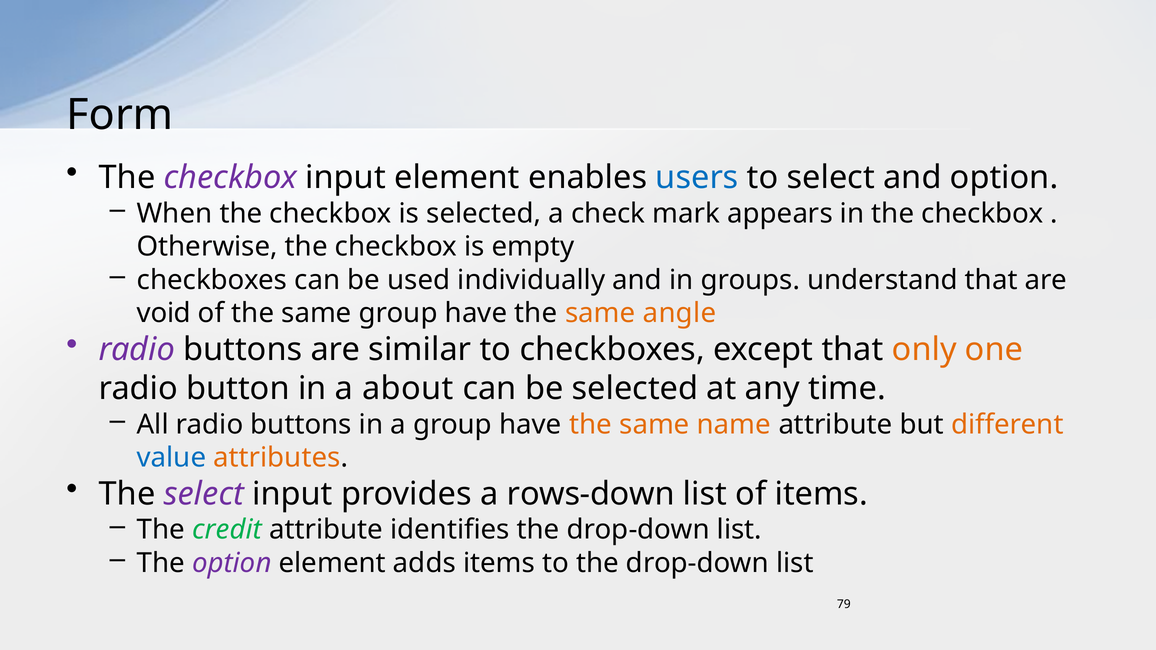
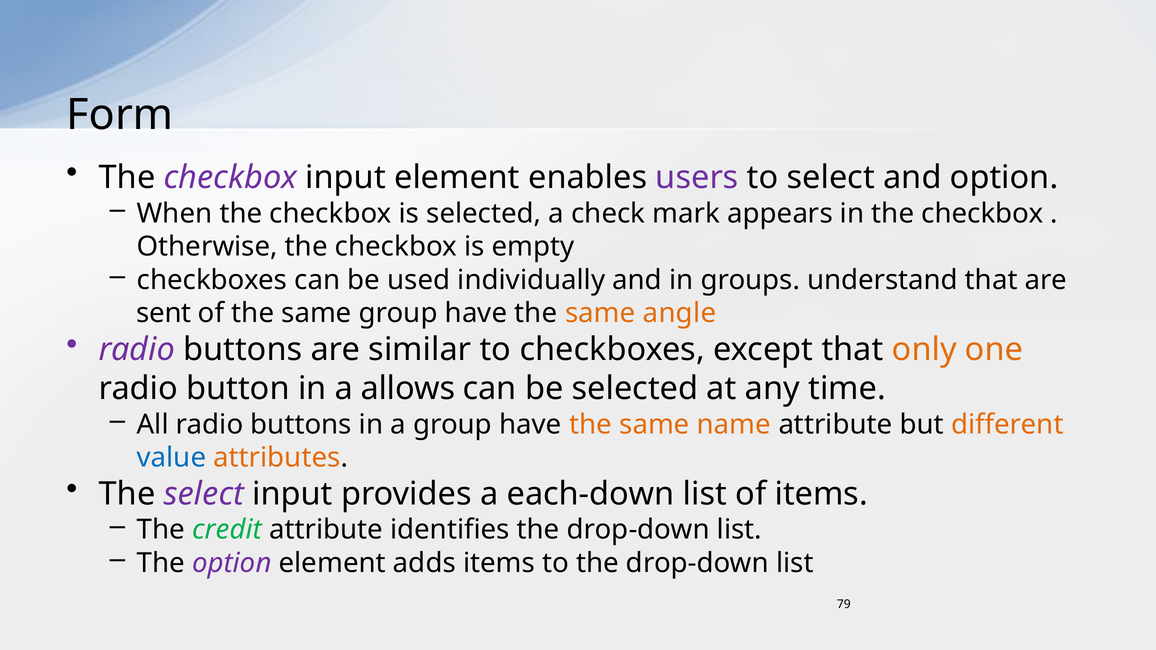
users colour: blue -> purple (697, 178)
void: void -> sent (164, 313)
about: about -> allows (408, 389)
rows-down: rows-down -> each-down (591, 494)
